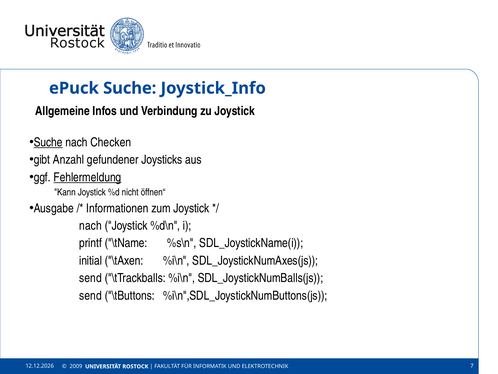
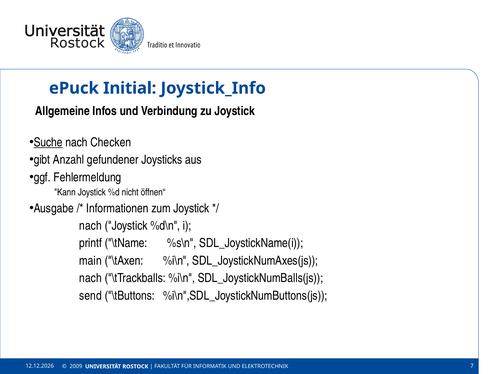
ePuck Suche: Suche -> Initial (130, 88)
Fehlermeldung underline: present -> none (87, 177)
initial: initial -> main (90, 260)
send: send -> nach (90, 278)
